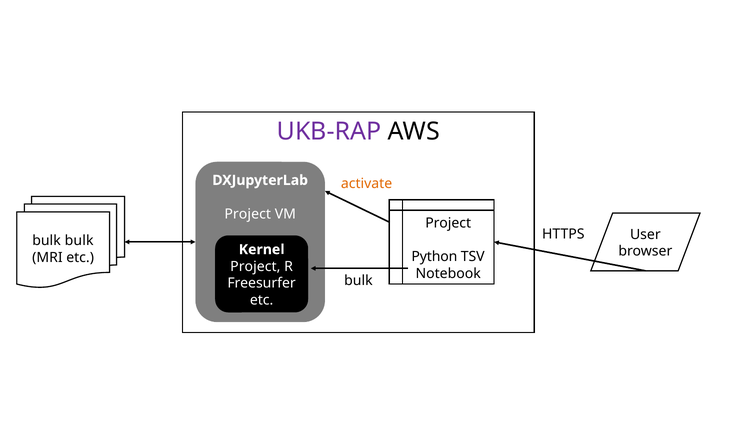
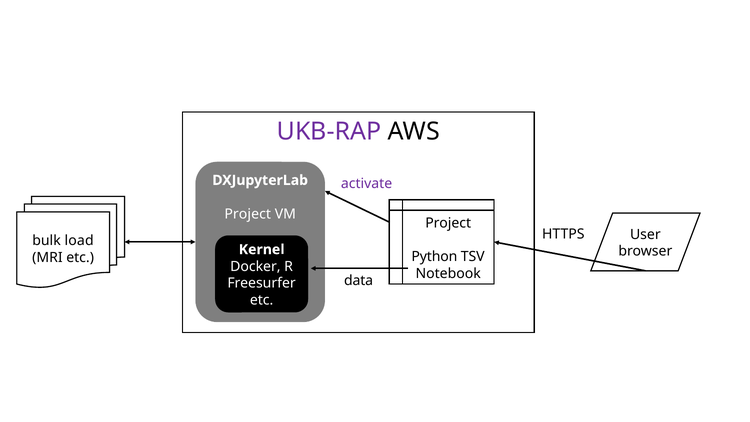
activate colour: orange -> purple (367, 184)
bulk bulk: bulk -> load (79, 240)
Project: Project -> Docker (255, 266)
bulk: bulk -> data (359, 280)
